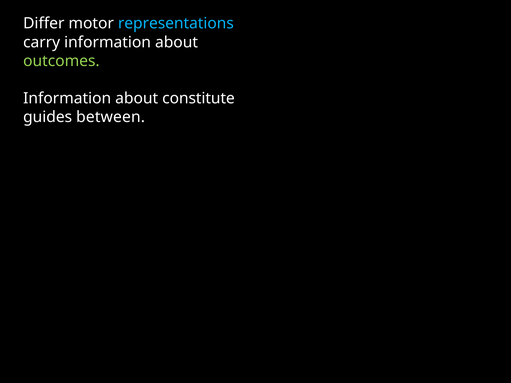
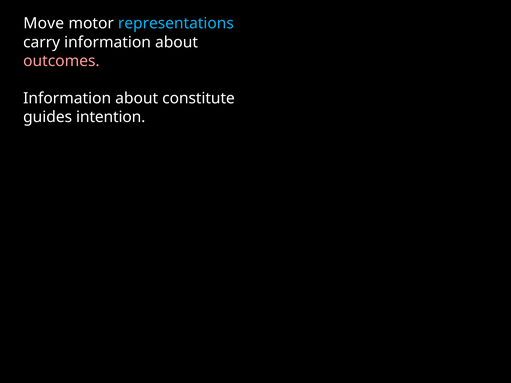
Differ: Differ -> Move (44, 23)
outcomes colour: light green -> pink (61, 61)
between: between -> intention (111, 117)
